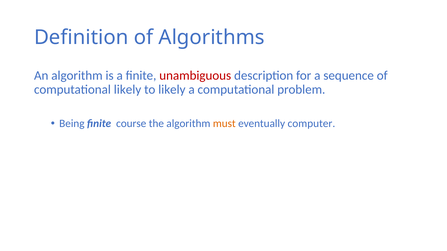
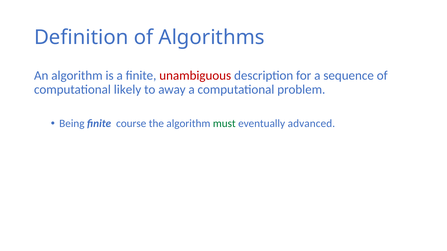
to likely: likely -> away (172, 90)
must colour: orange -> green (224, 124)
computer: computer -> advanced (311, 124)
